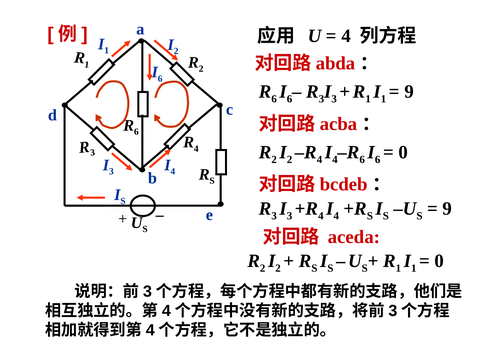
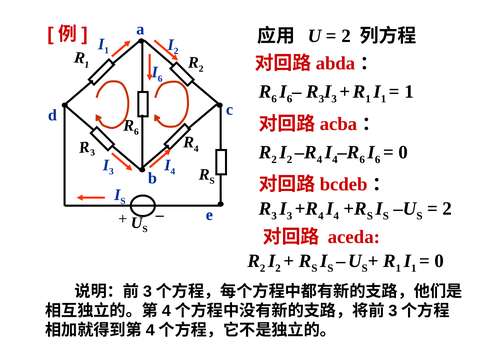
4: 4 -> 2 (346, 36)
9: 9 -> 1 (409, 92)
9: 9 -> 2 (447, 209)
